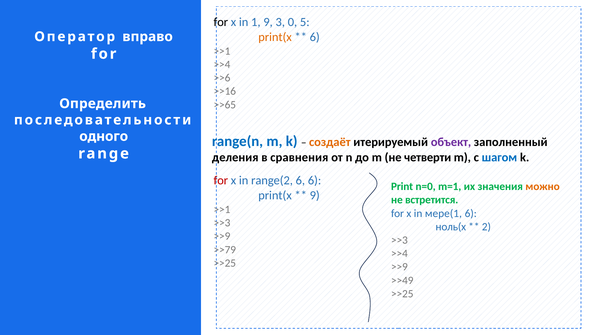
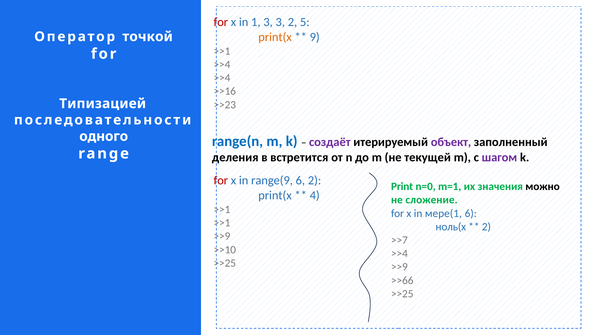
for colour: black -> red (221, 22)
1 9: 9 -> 3 (268, 22)
3 0: 0 -> 2 (292, 22)
6: 6 -> 9 (315, 37)
вправо: вправо -> точкой (148, 37)
>>6: >>6 -> >>4 (222, 78)
>>65: >>65 -> >>23 (225, 105)
Определить: Определить -> Типизацией (103, 104)
создаёт colour: orange -> purple (330, 142)
сравнения: сравнения -> встретится (299, 158)
четверти: четверти -> текущей (428, 158)
шагом colour: blue -> purple (499, 158)
range(2: range(2 -> range(9 (272, 181)
6 6: 6 -> 2 (315, 181)
можно colour: orange -> black (543, 187)
9: 9 -> 4 (315, 196)
встретится: встретится -> сложение (432, 200)
>>3: >>3 -> >>1 (222, 223)
>>3: >>3 -> >>7 (399, 240)
>>79: >>79 -> >>10 (225, 250)
>>49: >>49 -> >>66 (402, 281)
